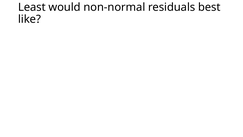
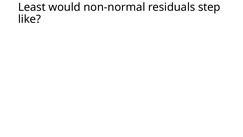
best: best -> step (209, 7)
